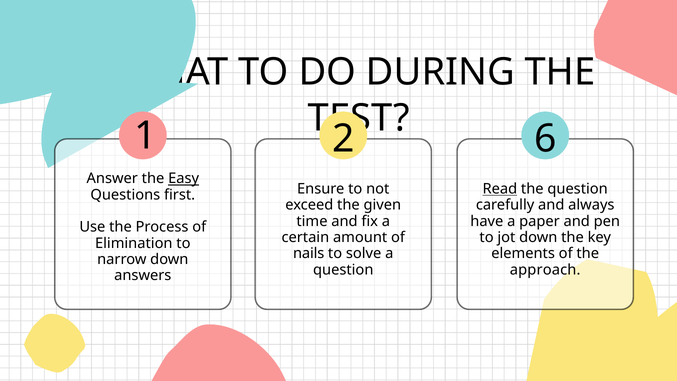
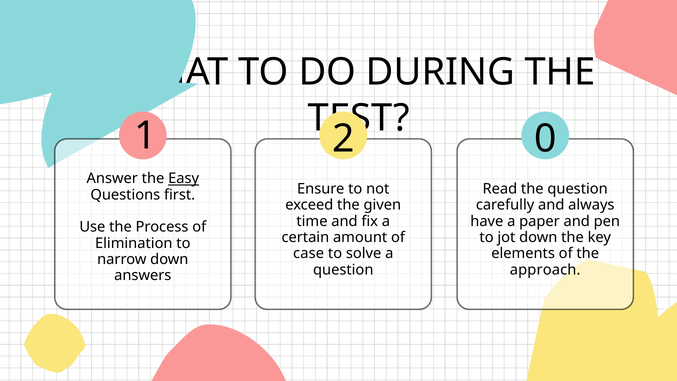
6: 6 -> 0 (545, 139)
Read underline: present -> none (500, 189)
nails: nails -> case (309, 253)
